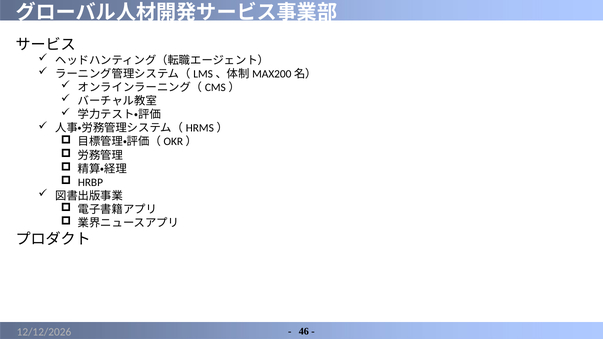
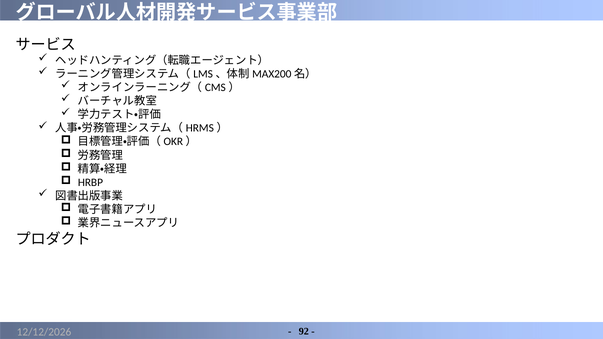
46: 46 -> 92 (304, 331)
